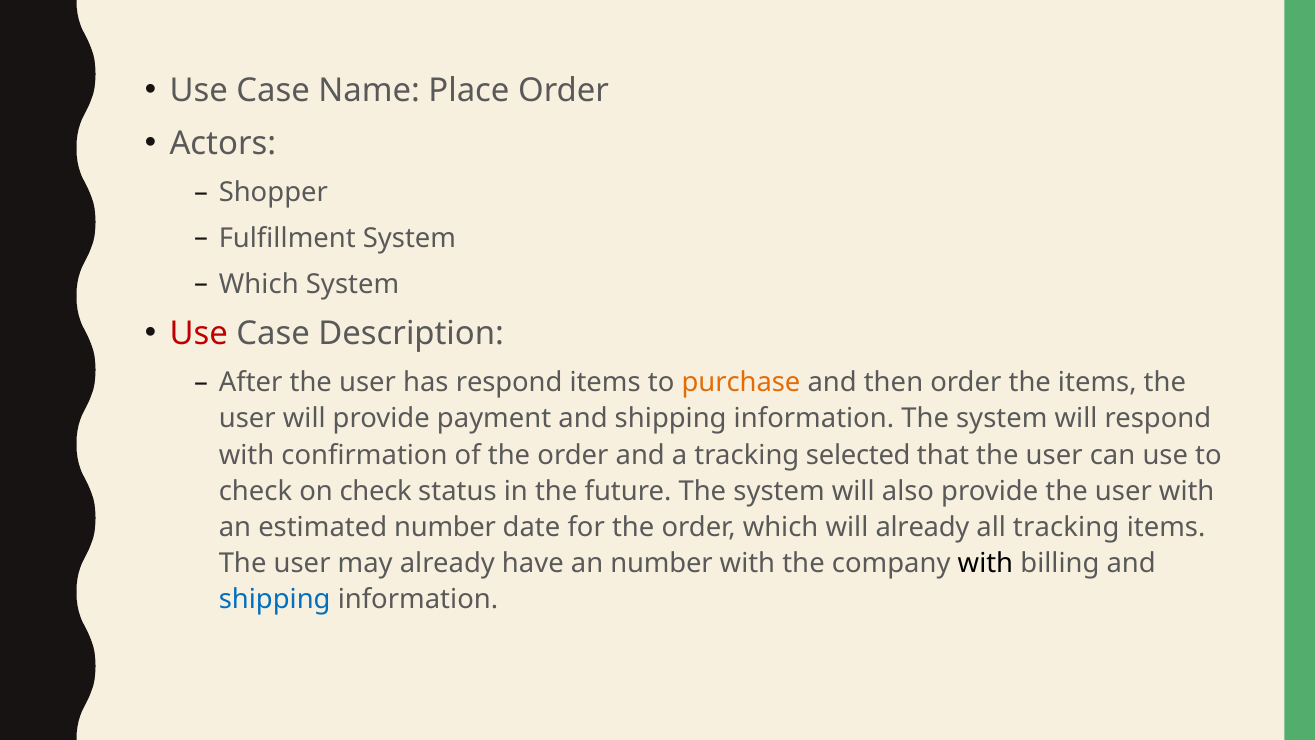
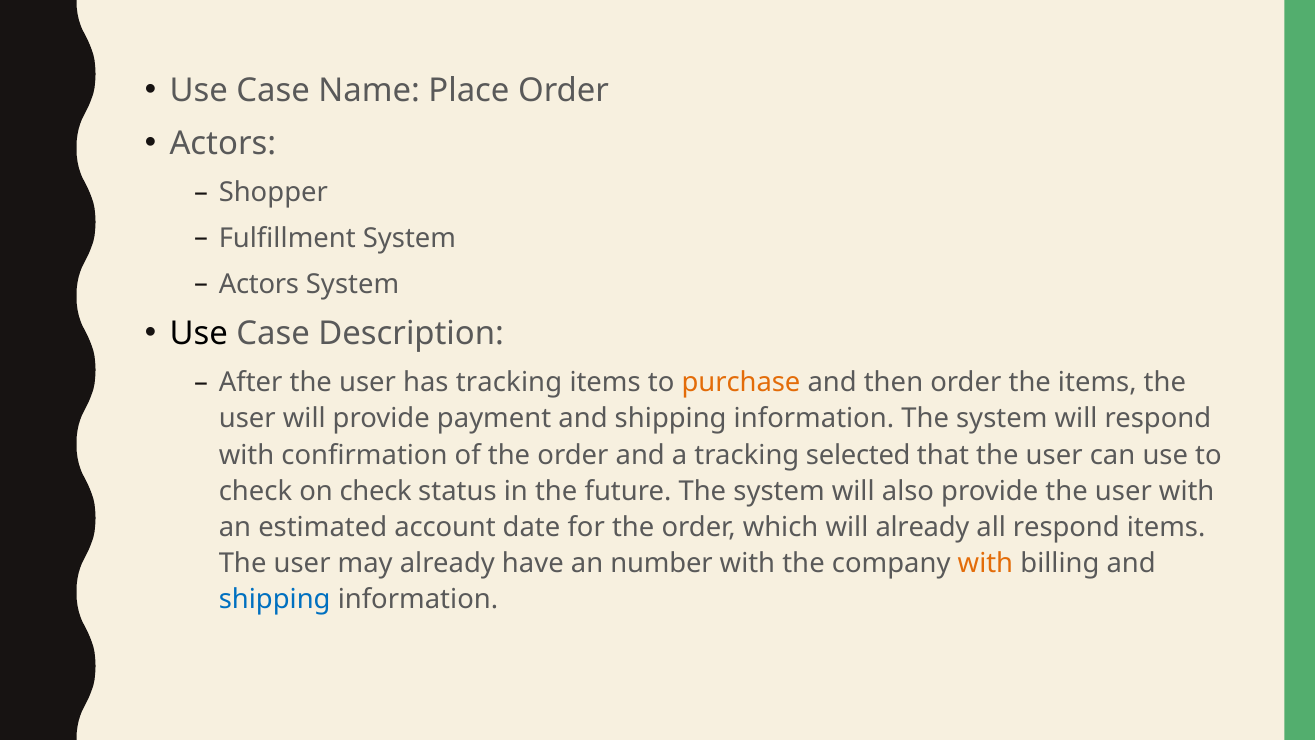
Which: Which -> Actors (259, 284)
Use colour: red -> black (199, 334)
has respond: respond -> tracking (509, 383)
estimated number: number -> account (445, 527)
all tracking: tracking -> respond (1066, 527)
with colour: black -> orange (985, 563)
